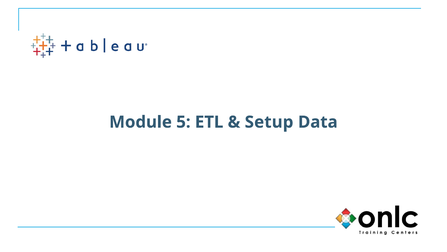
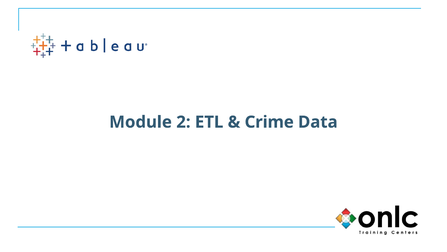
5: 5 -> 2 (183, 122)
Setup: Setup -> Crime (269, 122)
